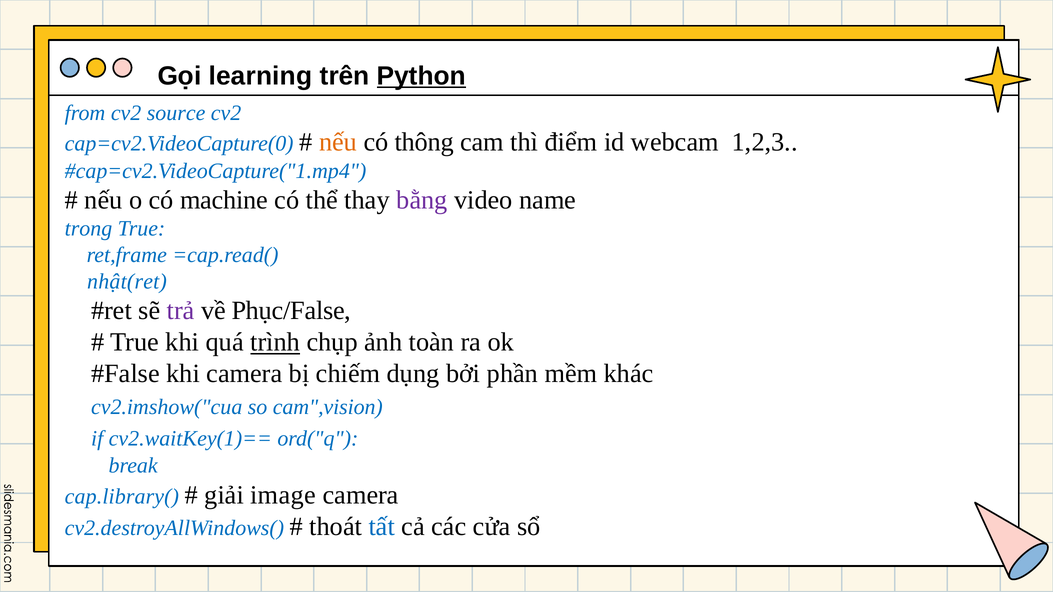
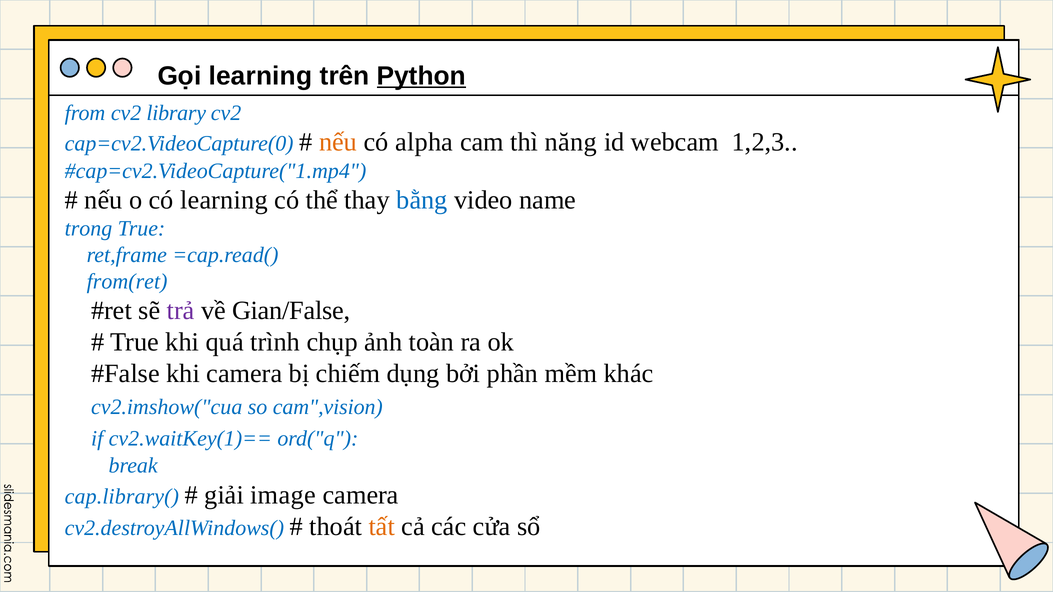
source: source -> library (176, 113)
thông: thông -> alpha (424, 142)
điểm: điểm -> năng (571, 142)
có machine: machine -> learning (224, 200)
bằng colour: purple -> blue (422, 200)
nhật(ret: nhật(ret -> from(ret (127, 282)
Phục/False: Phục/False -> Gian/False (291, 311)
trình underline: present -> none (275, 342)
tất colour: blue -> orange (382, 527)
